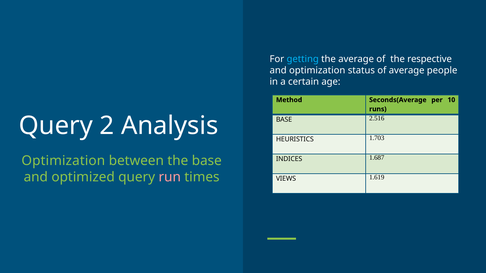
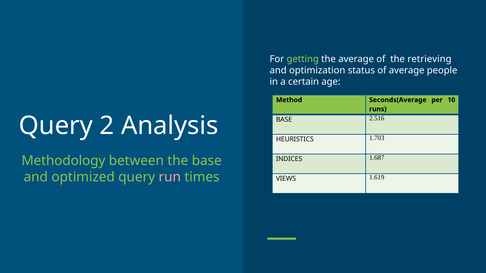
getting colour: light blue -> light green (303, 59)
respective: respective -> retrieving (429, 59)
Optimization: Optimization -> Methodology (63, 161)
